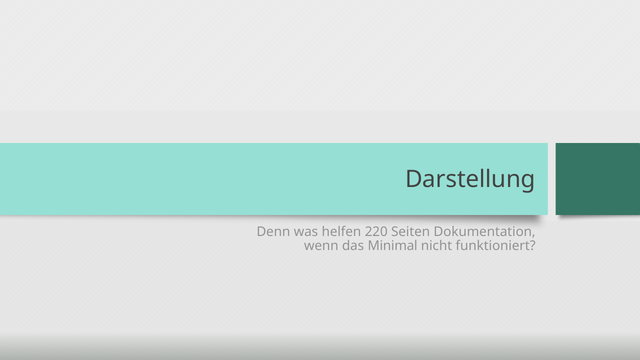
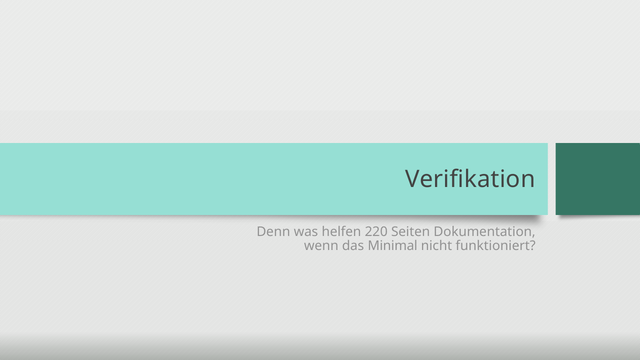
Darstellung: Darstellung -> Verifikation (470, 179)
